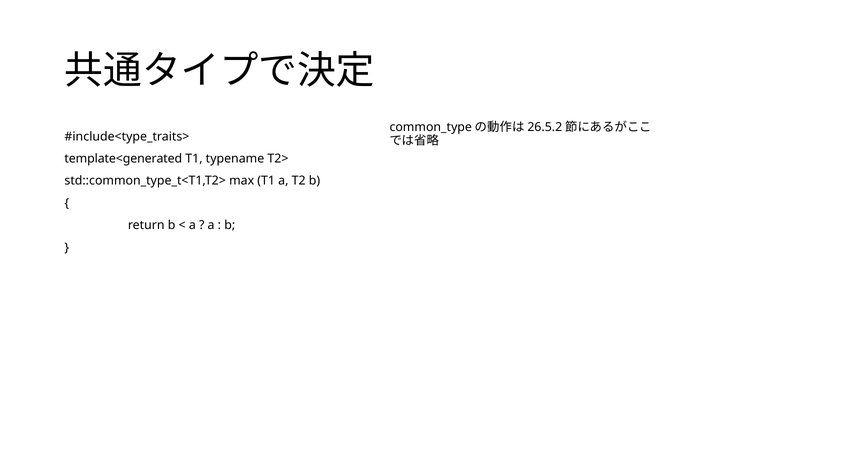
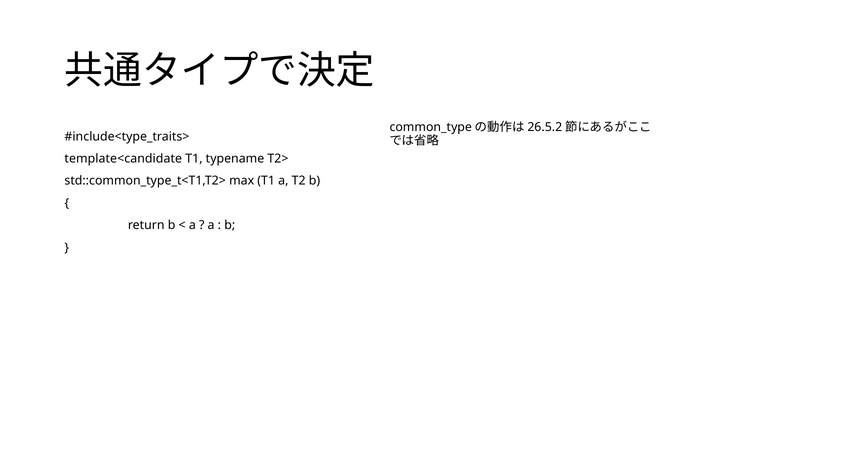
template<generated: template<generated -> template<candidate (123, 159)
